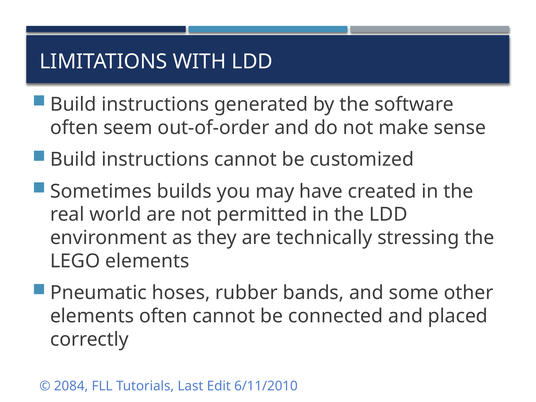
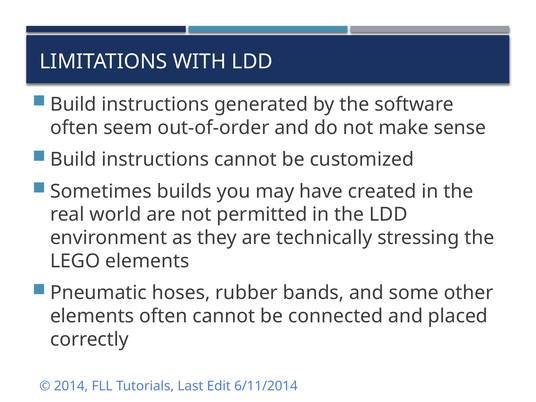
2084: 2084 -> 2014 (71, 386)
6/11/2010: 6/11/2010 -> 6/11/2014 (266, 386)
